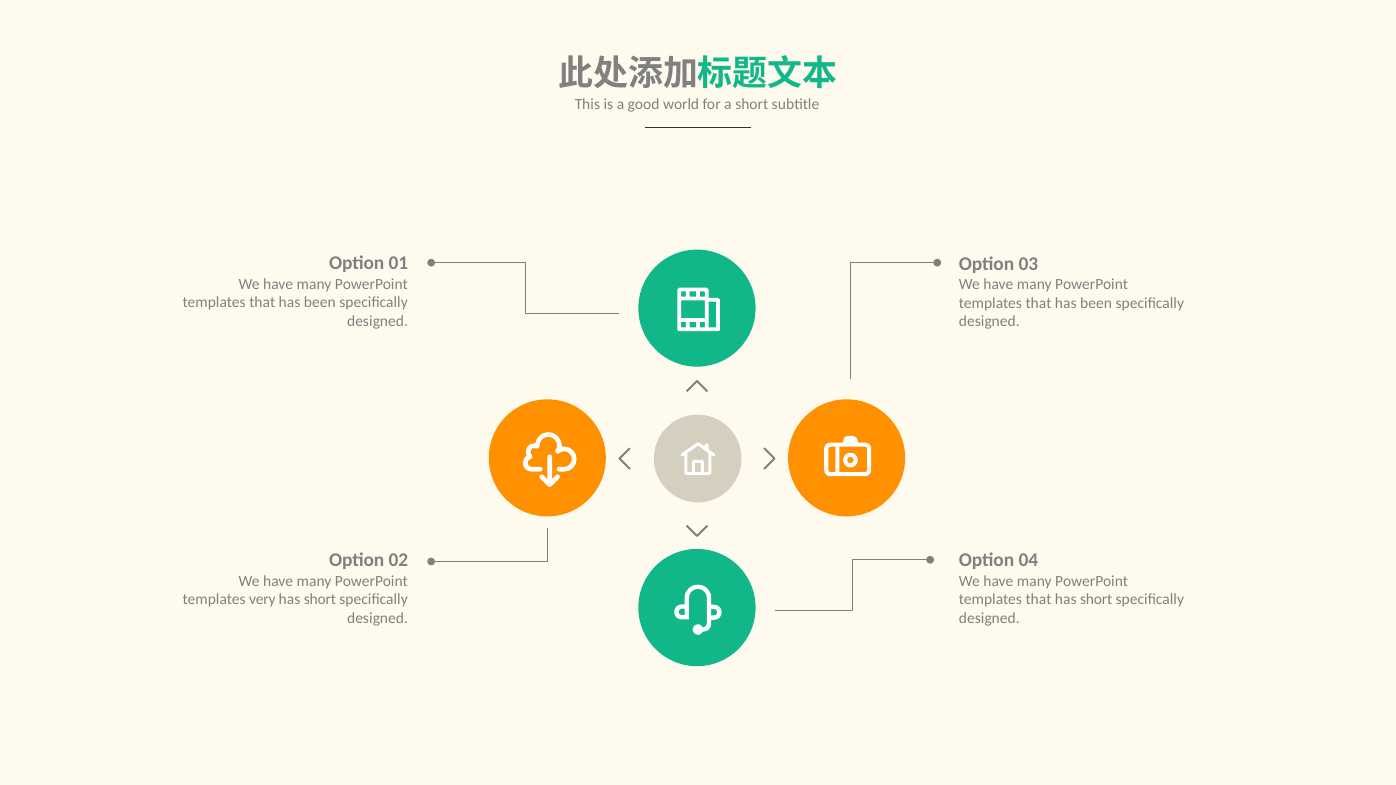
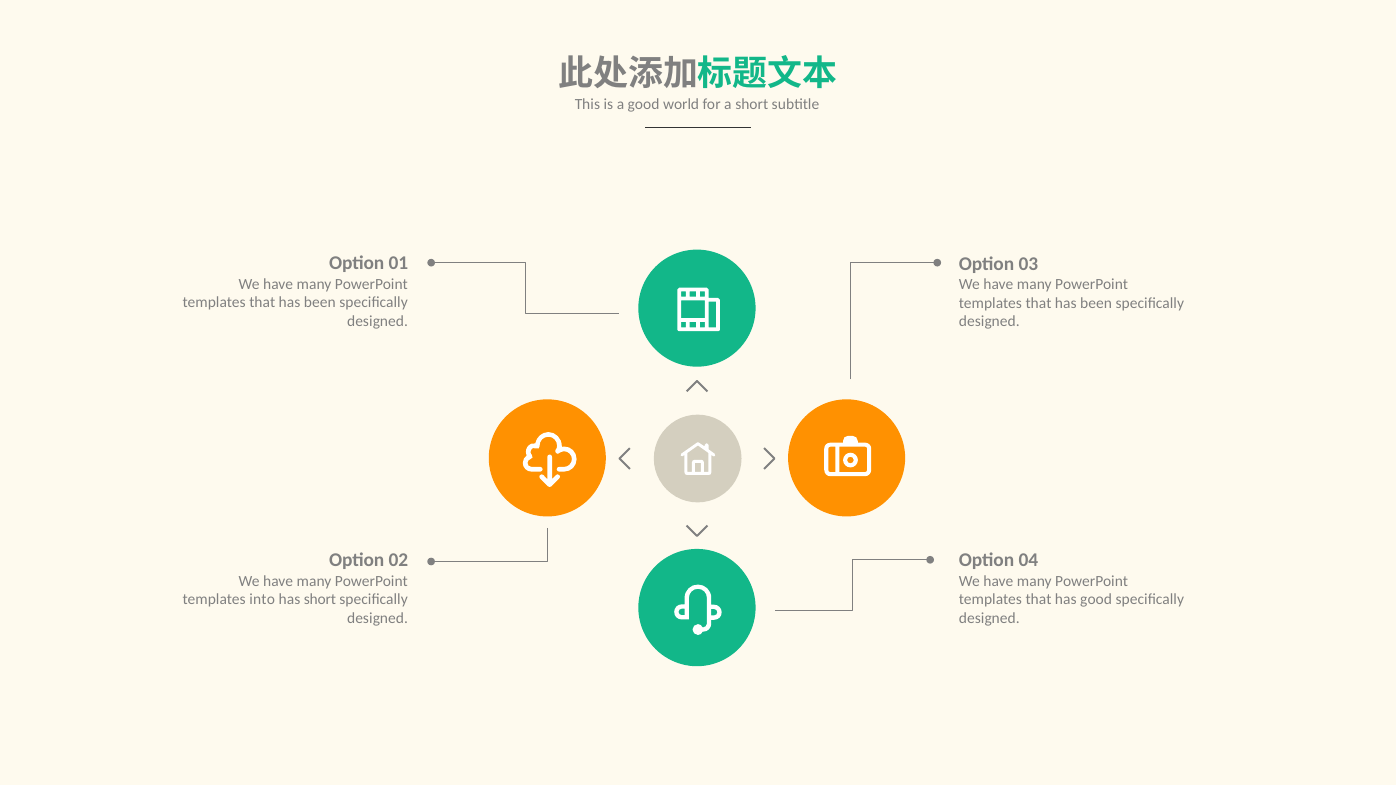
very: very -> into (262, 600)
that has short: short -> good (1096, 600)
